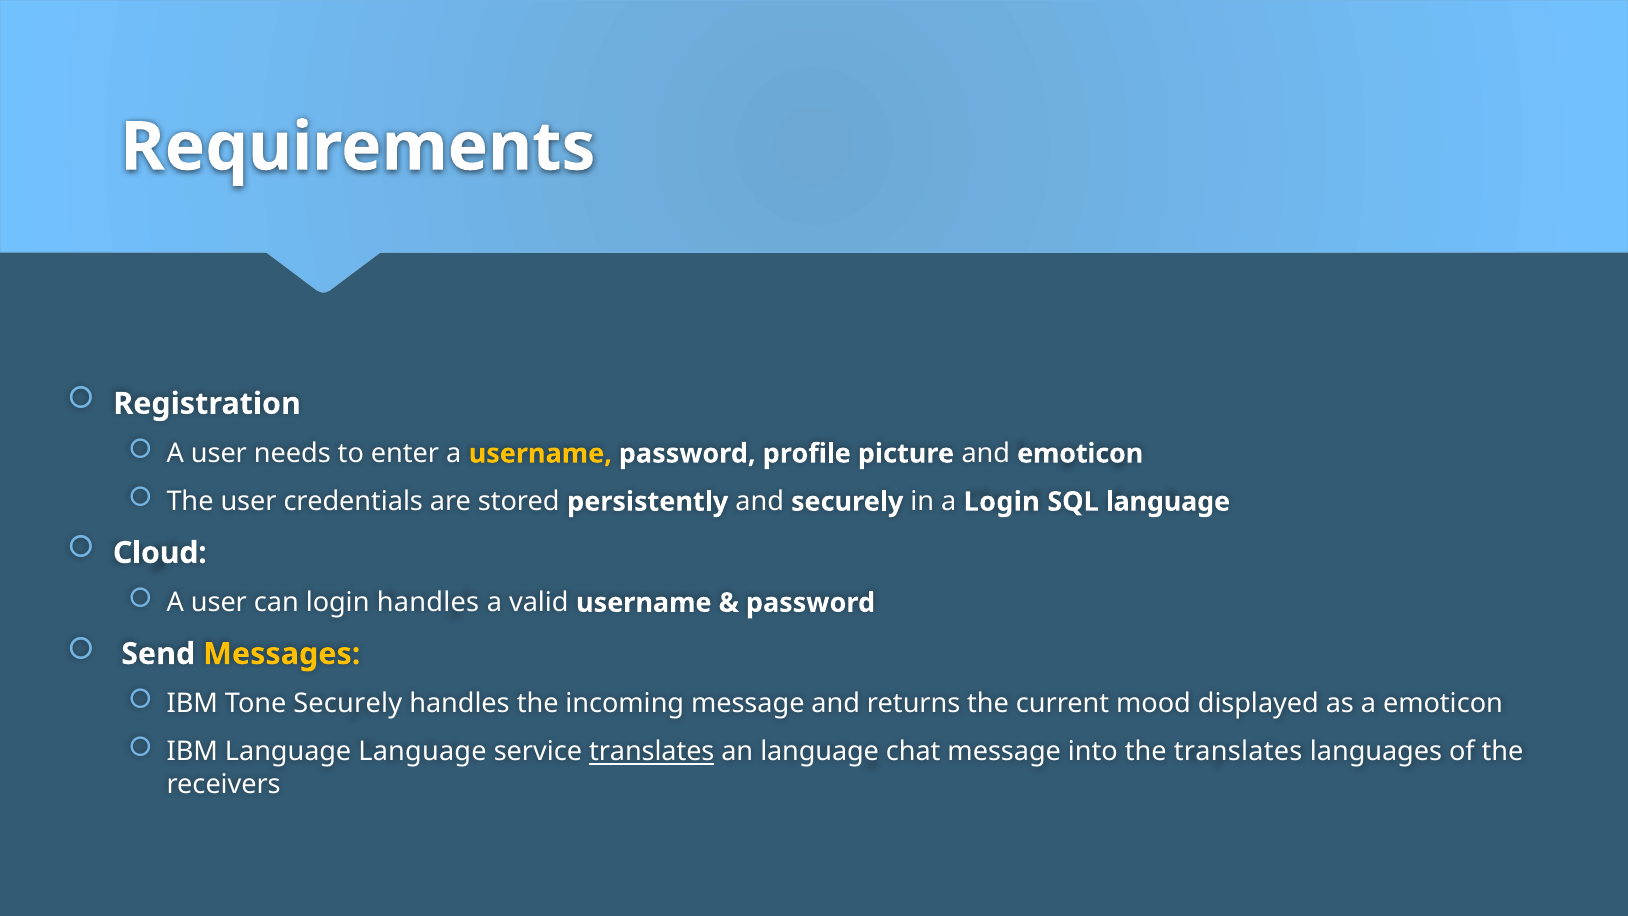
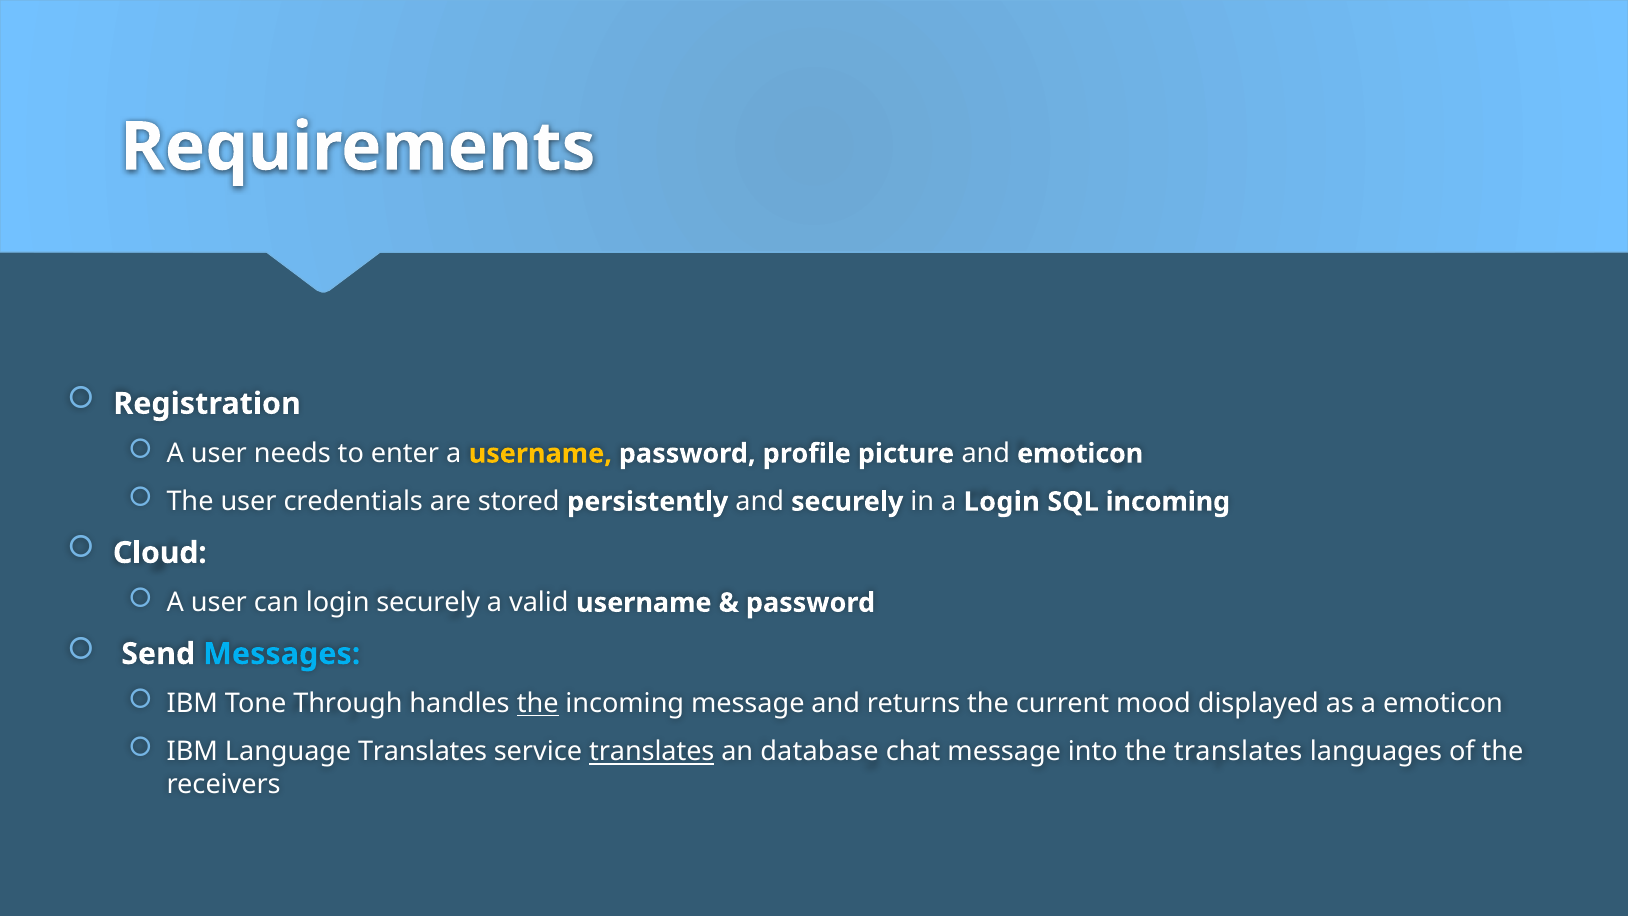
SQL language: language -> incoming (1168, 502)
login handles: handles -> securely (428, 603)
Messages colour: yellow -> light blue (282, 654)
Tone Securely: Securely -> Through (348, 704)
the underline: none -> present (538, 704)
Language Language: Language -> Translates (423, 752)
an language: language -> database (819, 752)
